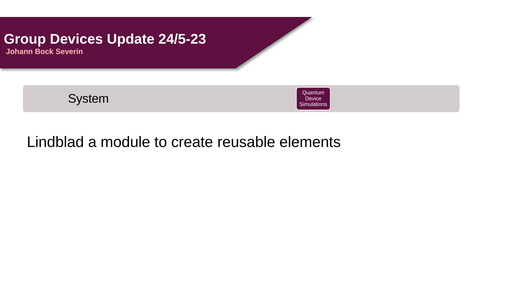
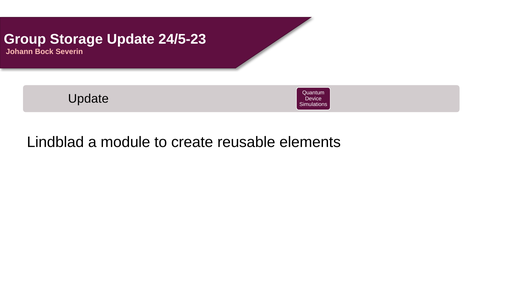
Devices: Devices -> Storage (76, 39)
System: System -> Update (88, 99)
